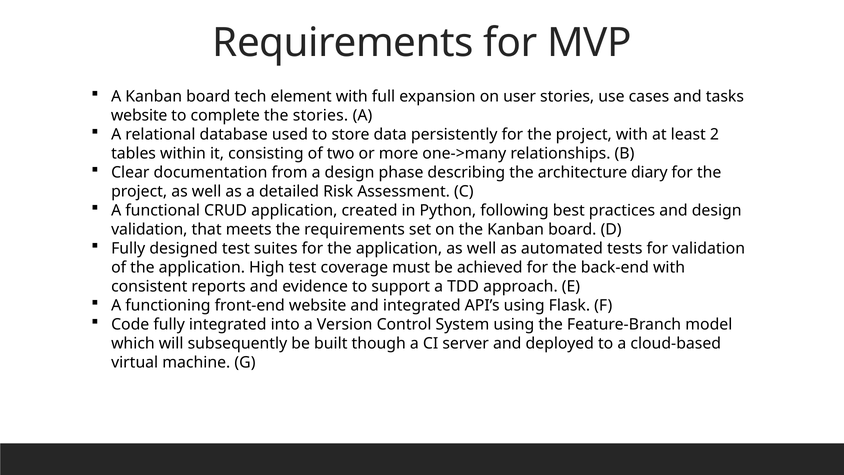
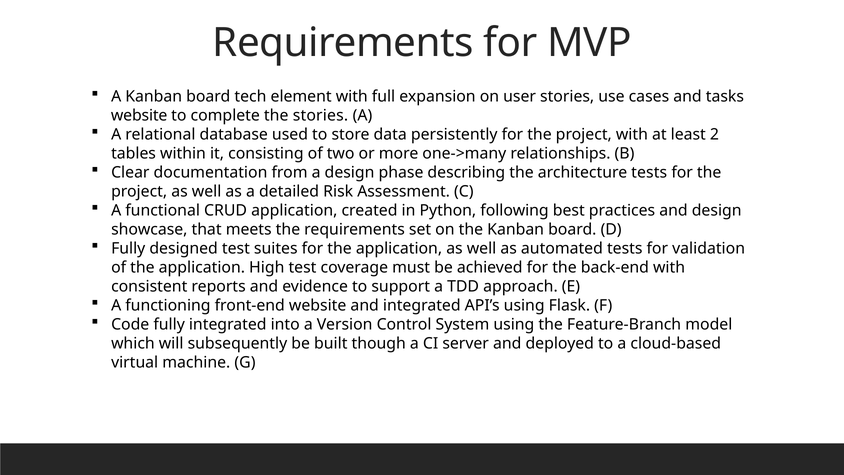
architecture diary: diary -> tests (649, 173)
validation: validation -> showcase (149, 229)
